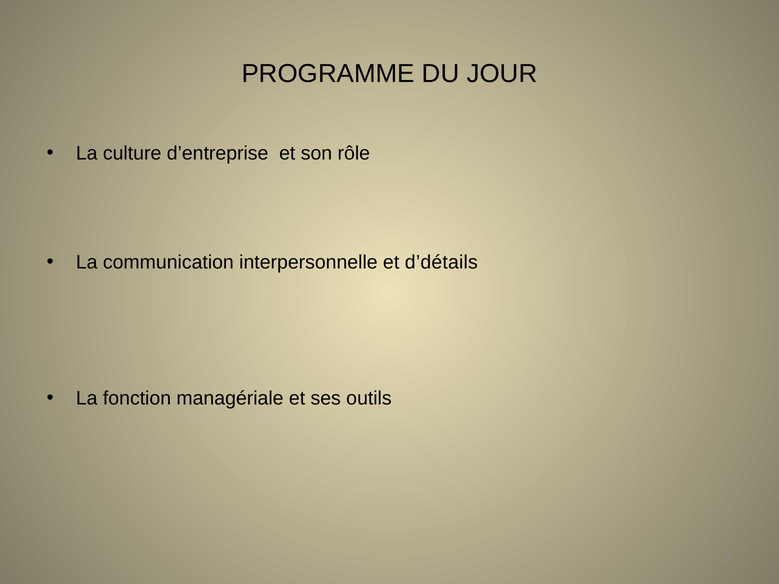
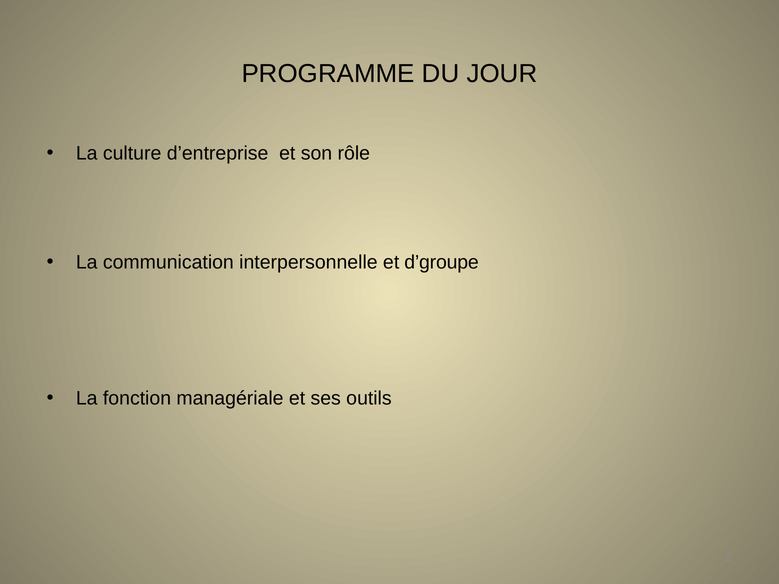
d’détails: d’détails -> d’groupe (442, 262)
